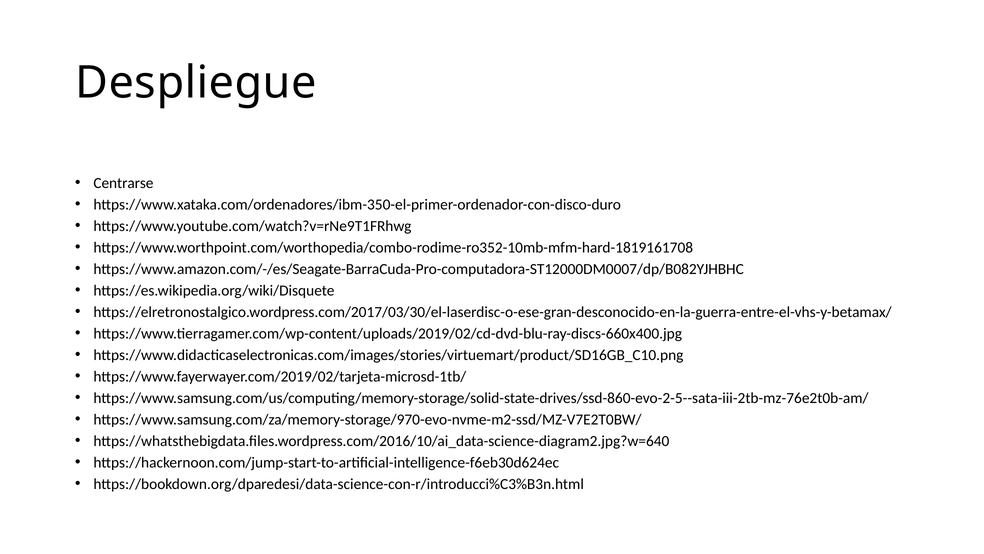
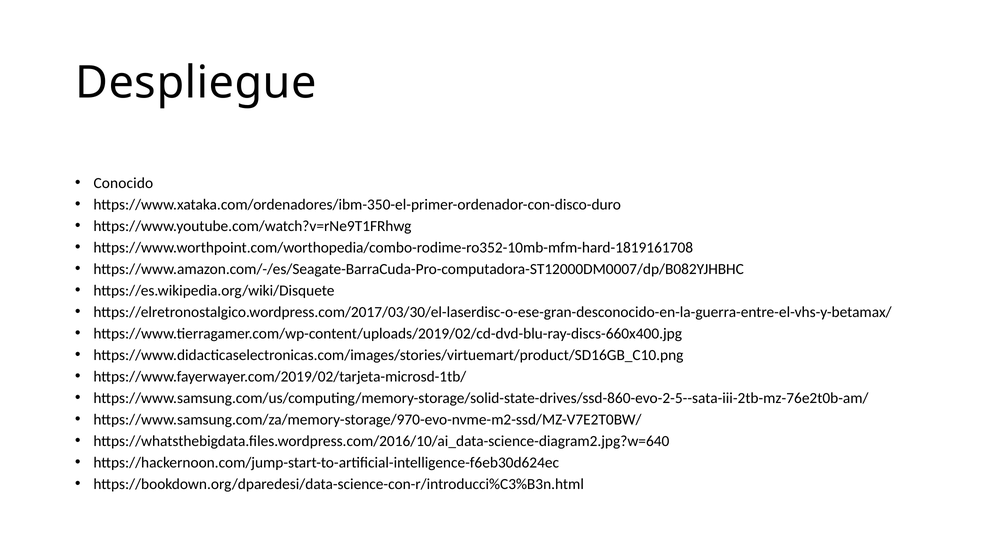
Centrarse: Centrarse -> Conocido (123, 183)
